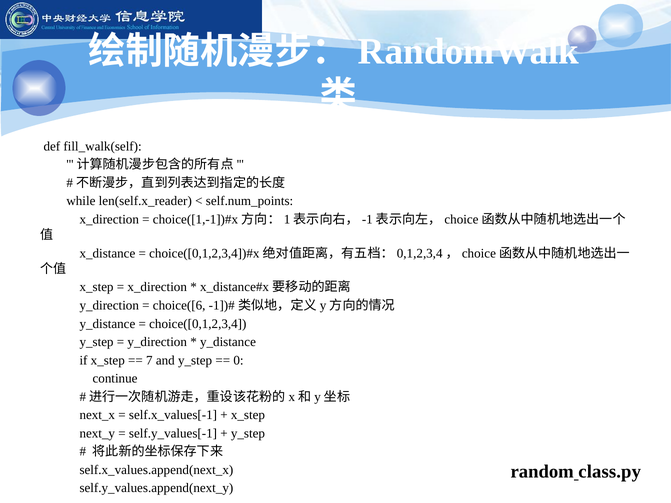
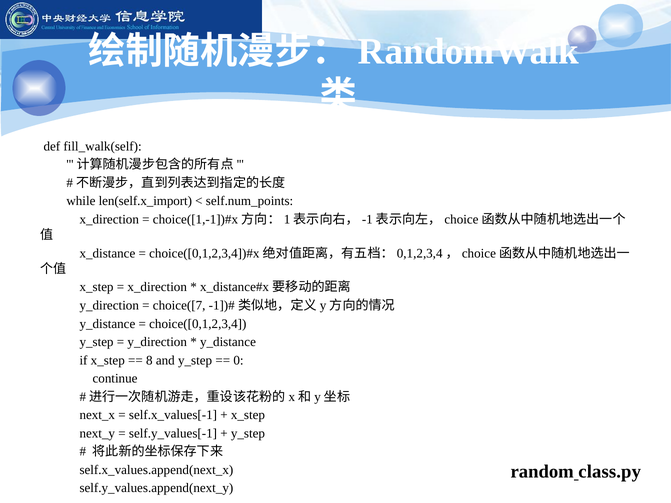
len(self.x_reader: len(self.x_reader -> len(self.x_import (145, 201)
choice([6: choice([6 -> choice([7 (179, 306)
7: 7 -> 8 (149, 360)
